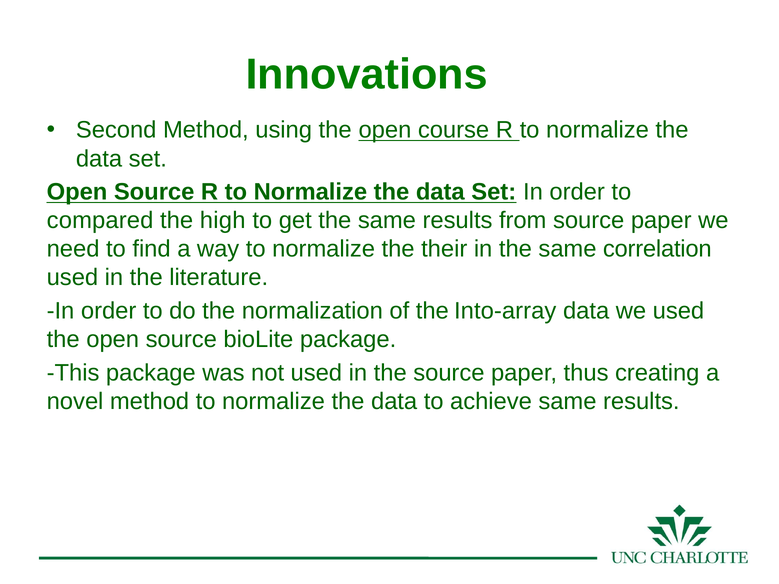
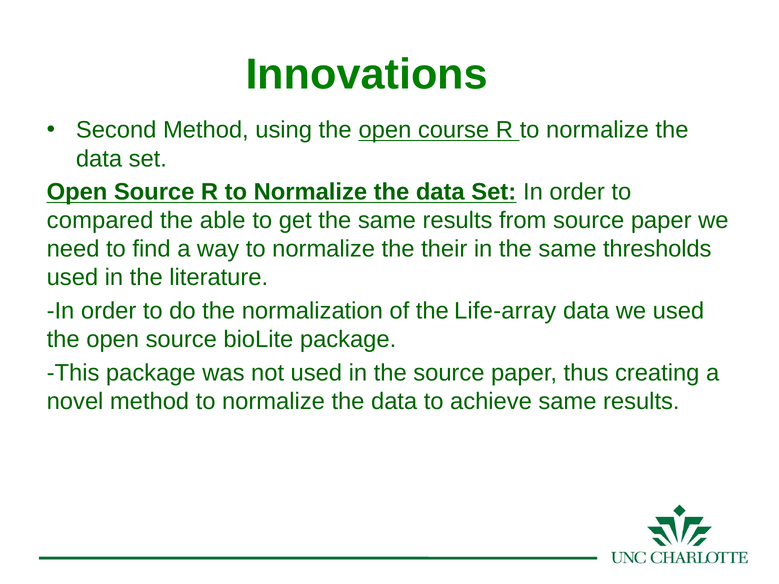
high: high -> able (223, 221)
correlation: correlation -> thresholds (657, 249)
Into-array: Into-array -> Life-array (505, 311)
